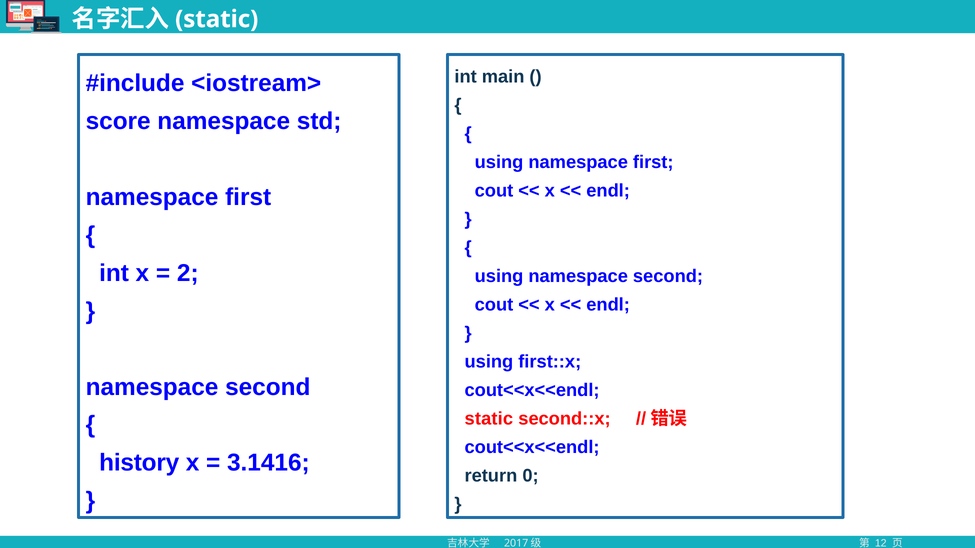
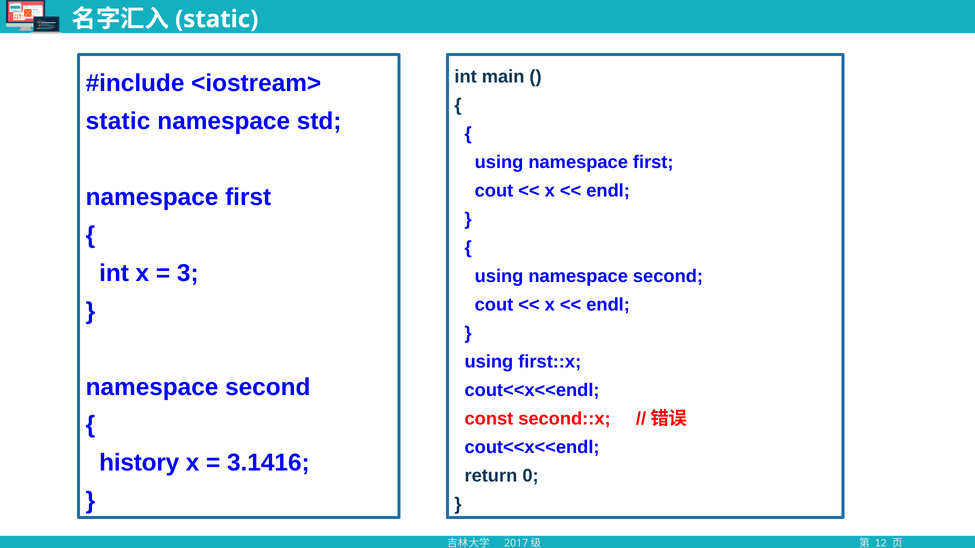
score: score -> static (118, 121)
2: 2 -> 3 (188, 273)
static: static -> const (489, 419)
